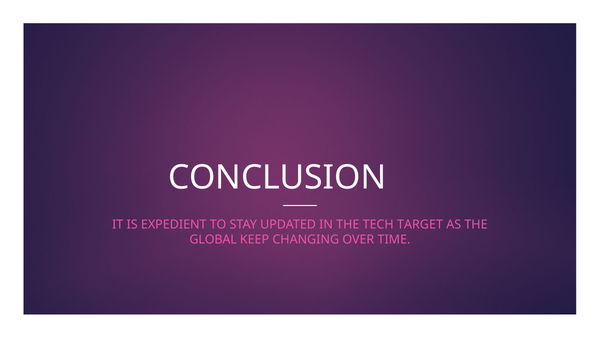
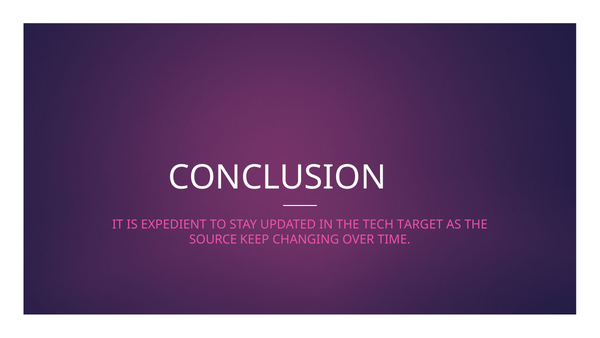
GLOBAL: GLOBAL -> SOURCE (213, 239)
